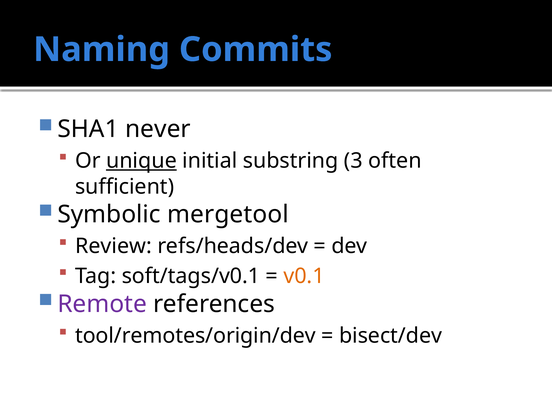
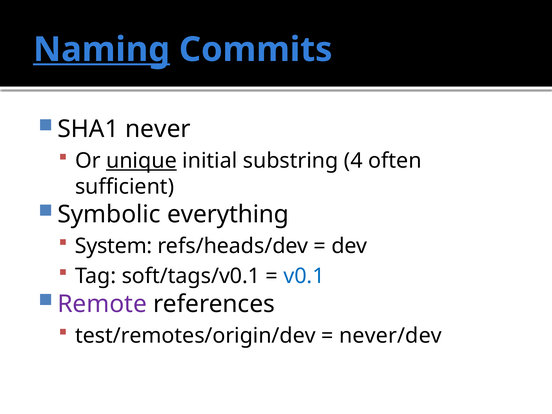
Naming underline: none -> present (102, 50)
3: 3 -> 4 (353, 161)
mergetool: mergetool -> everything (228, 214)
Review: Review -> System (114, 246)
v0.1 colour: orange -> blue (304, 276)
tool/remotes/origin/dev: tool/remotes/origin/dev -> test/remotes/origin/dev (195, 336)
bisect/dev: bisect/dev -> never/dev (390, 336)
